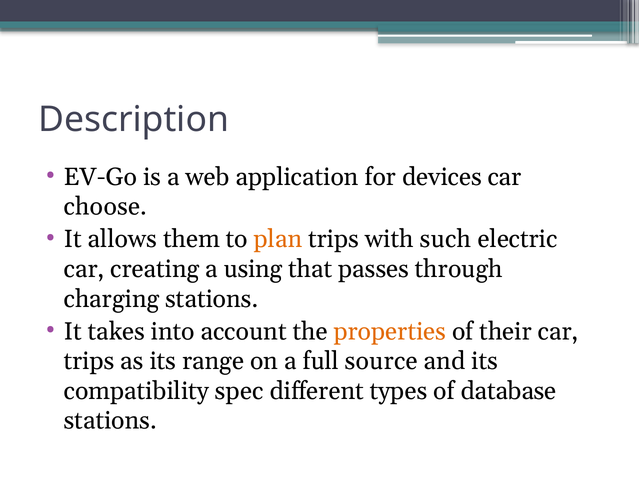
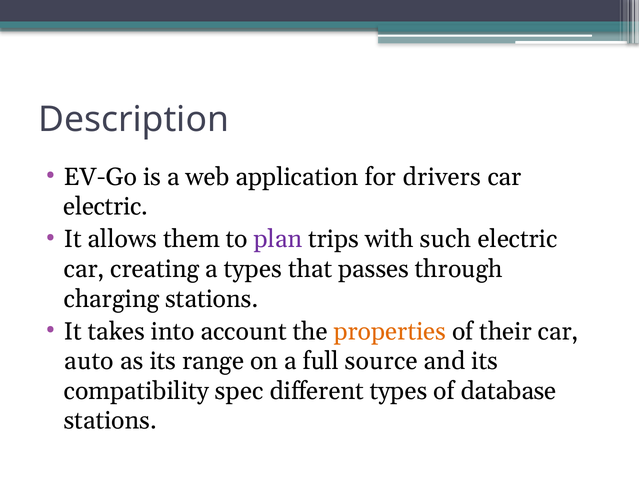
devices: devices -> drivers (442, 177)
choose: choose -> electric (106, 207)
plan colour: orange -> purple (278, 239)
a using: using -> types (253, 269)
trips: trips -> auto (89, 361)
